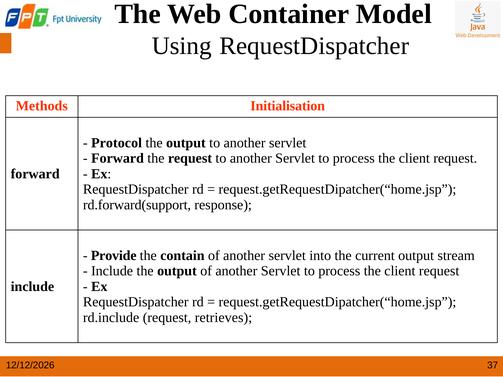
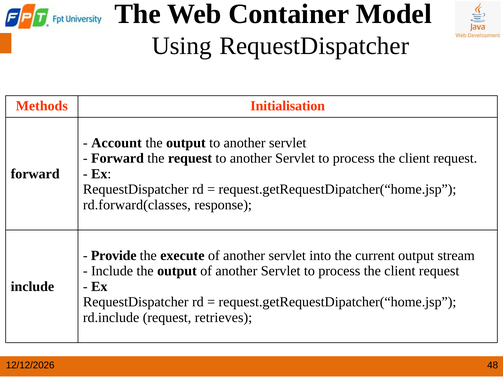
Protocol: Protocol -> Account (117, 143)
rd.forward(support: rd.forward(support -> rd.forward(classes (137, 205)
contain: contain -> execute (182, 256)
37: 37 -> 48 (493, 366)
